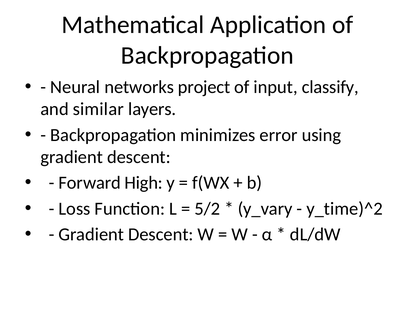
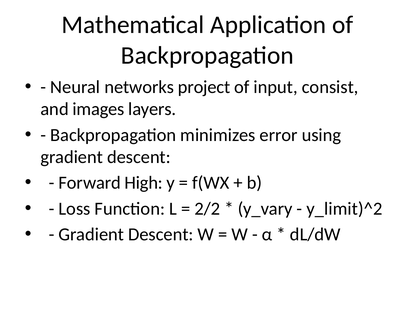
classify: classify -> consist (330, 87)
similar: similar -> images (98, 109)
5/2: 5/2 -> 2/2 (207, 209)
y_time)^2: y_time)^2 -> y_limit)^2 (344, 209)
